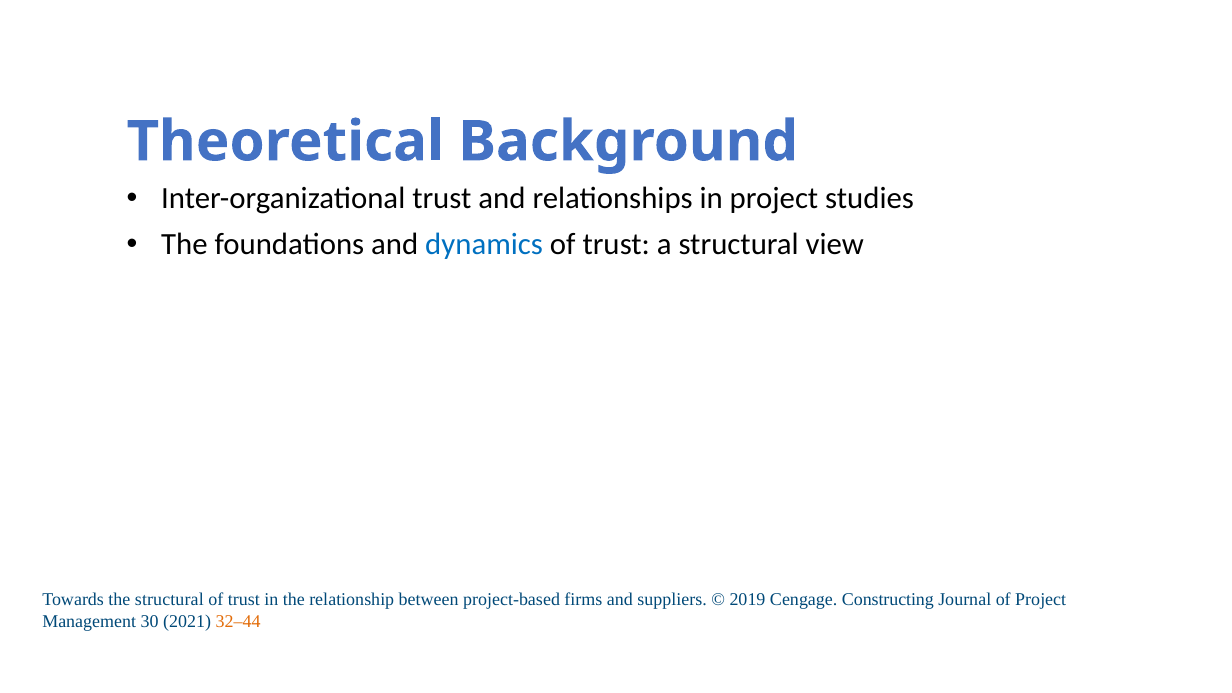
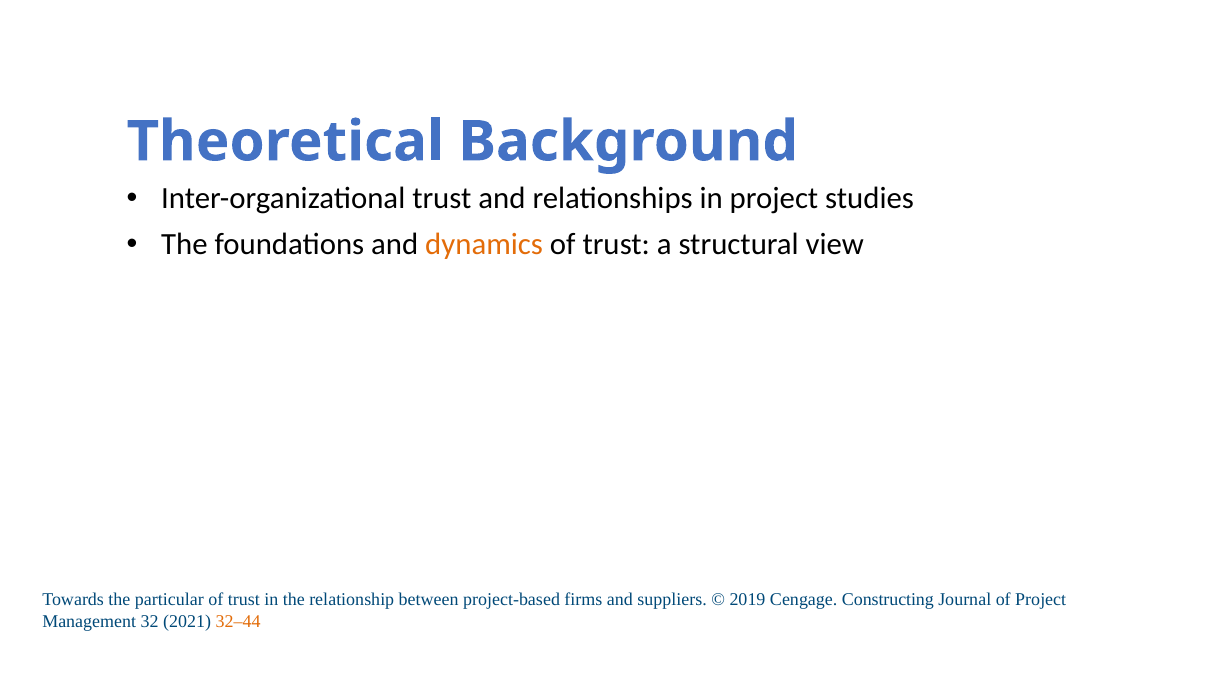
dynamics colour: blue -> orange (484, 244)
the structural: structural -> particular (169, 600)
30: 30 -> 32 (150, 622)
